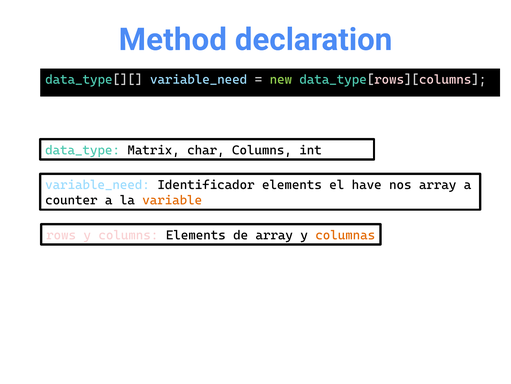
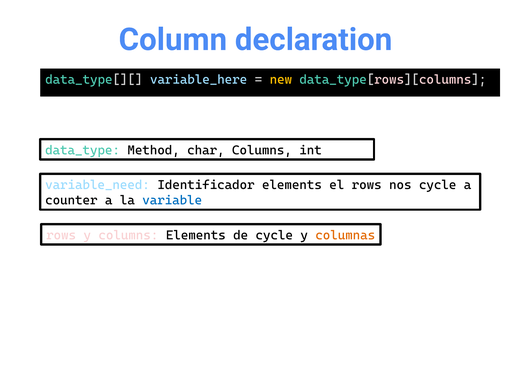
Method: Method -> Column (173, 40)
data_type[][ variable_need: variable_need -> variable_here (199, 80)
new colour: light green -> yellow (281, 80)
Matrix: Matrix -> Method (154, 150)
el have: have -> rows (367, 185)
nos array: array -> cycle (438, 185)
variable colour: orange -> blue (172, 200)
de array: array -> cycle (274, 235)
